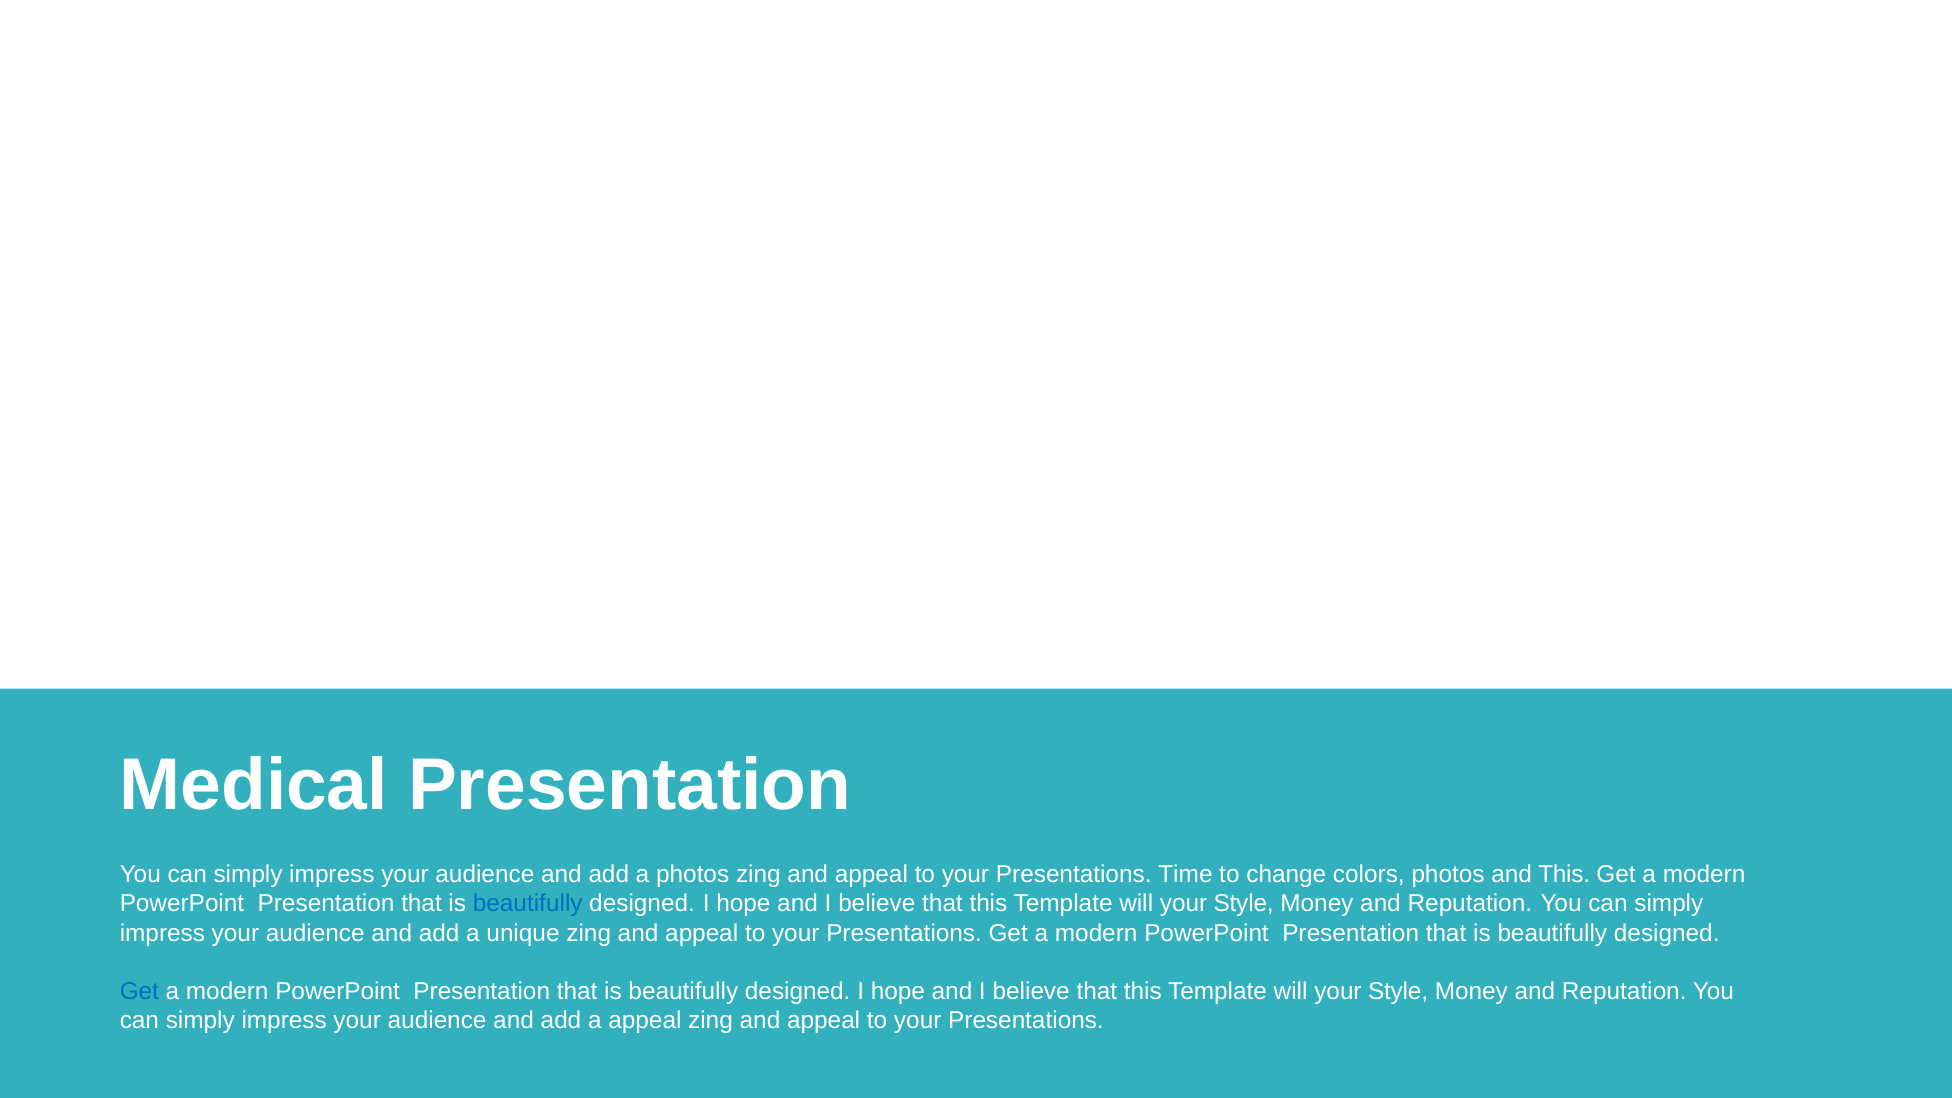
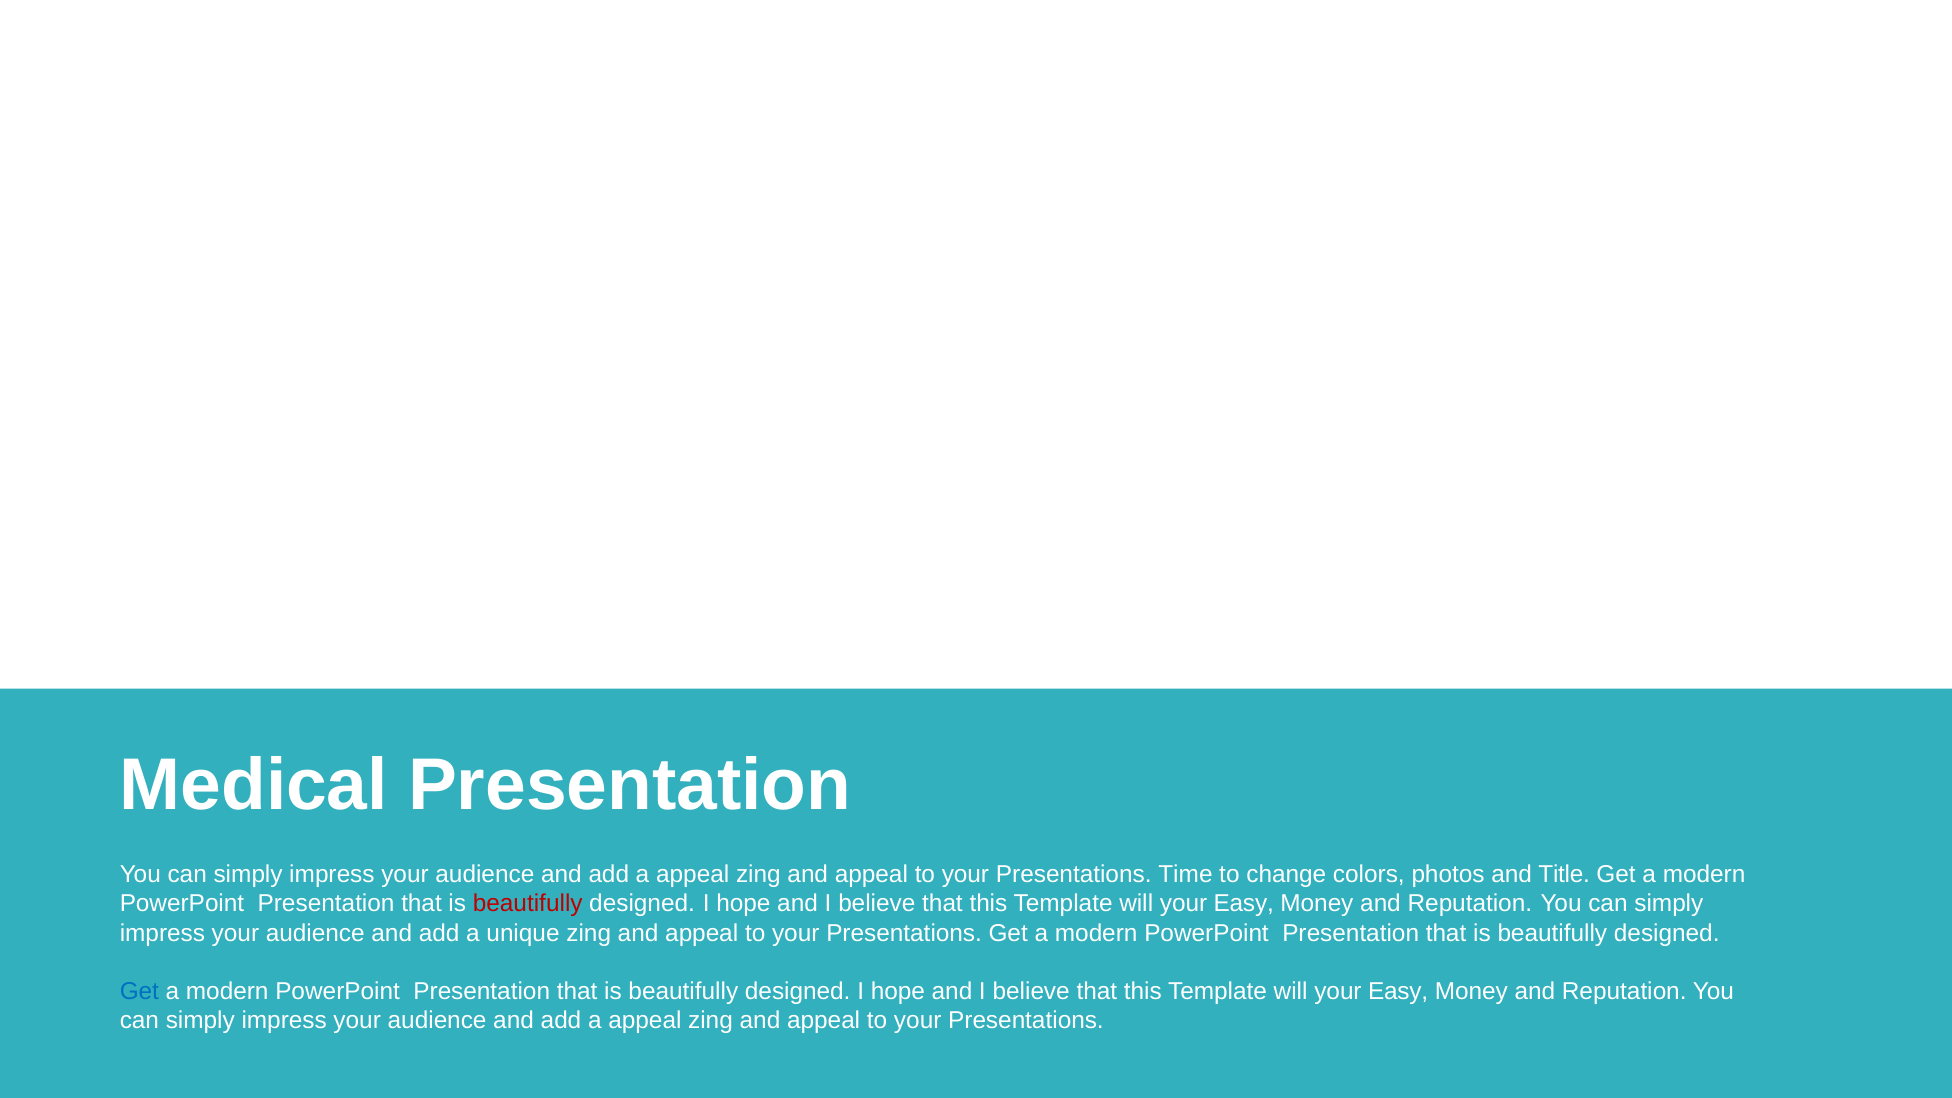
photos: photos -> appeal (693, 874)
and This: This -> Title (1564, 874)
beautifully colour: blue -> red (528, 904)
Style: Style -> Easy (1244, 904)
Style: Style -> Easy (1398, 992)
